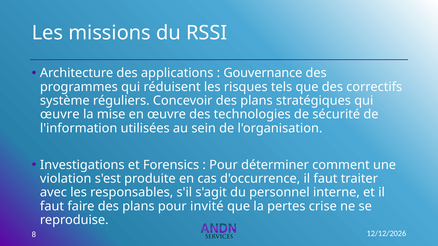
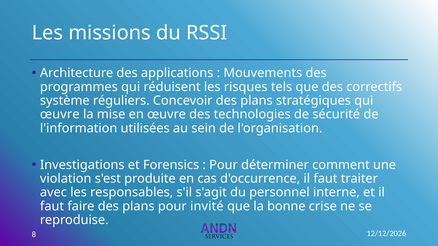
Gouvernance: Gouvernance -> Mouvements (263, 73)
pertes: pertes -> bonne (286, 207)
